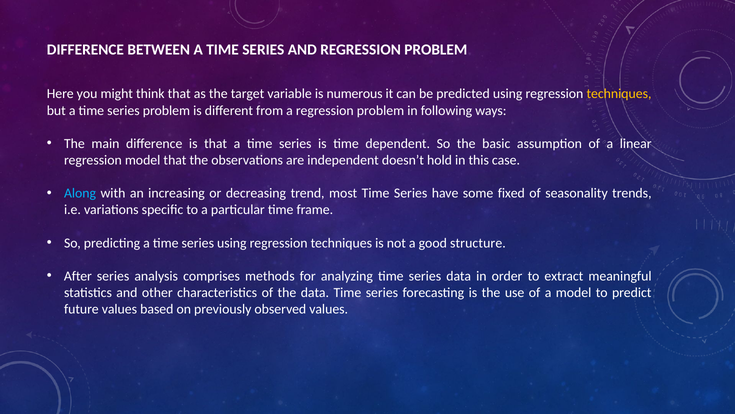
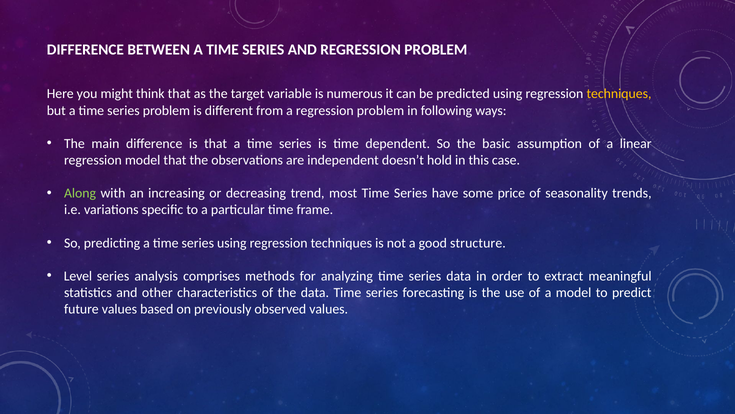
Along colour: light blue -> light green (80, 193)
fixed: fixed -> price (511, 193)
After: After -> Level (78, 276)
